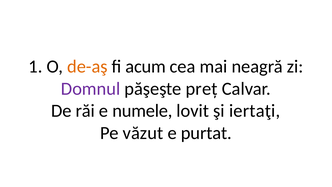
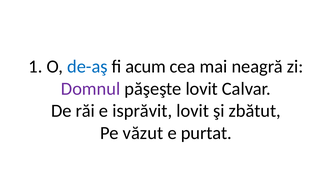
de-aş colour: orange -> blue (87, 66)
păşeşte preț: preț -> lovit (202, 89)
numele: numele -> isprăvit (142, 111)
iertaţi: iertaţi -> zbătut (255, 111)
